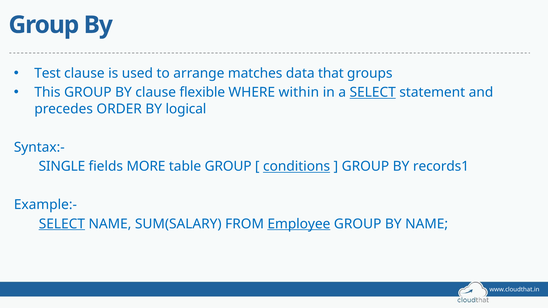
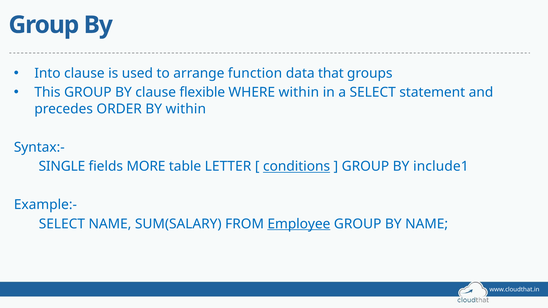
Test: Test -> Into (48, 73)
matches: matches -> function (255, 73)
SELECT underline: present -> none (373, 93)
BY logical: logical -> within (186, 109)
table GROUP: GROUP -> LETTER (228, 166)
records1: records1 -> include1 (441, 166)
SELECT underline: present -> none (62, 224)
